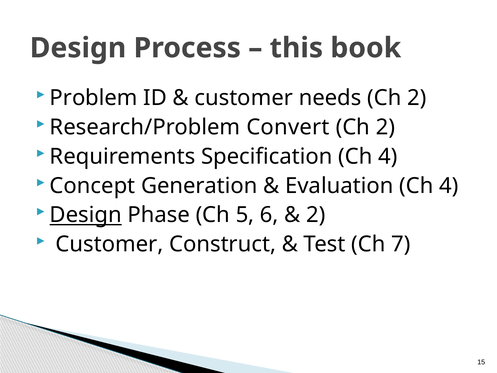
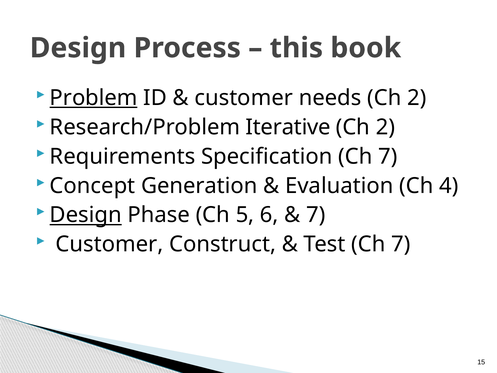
Problem underline: none -> present (94, 98)
Convert: Convert -> Iterative (288, 127)
Specification Ch 4: 4 -> 7 (388, 156)
2: 2 -> 7 (316, 215)
